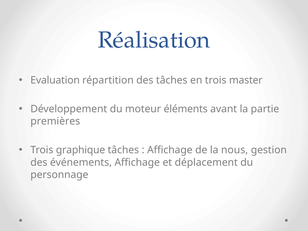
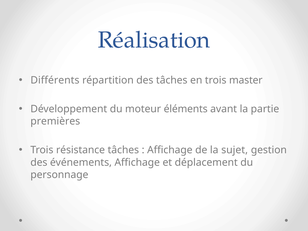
Evaluation: Evaluation -> Différents (55, 80)
graphique: graphique -> résistance (81, 150)
nous: nous -> sujet (235, 150)
